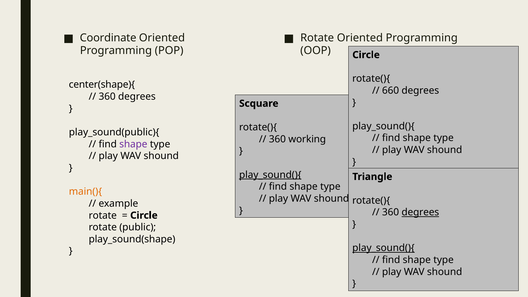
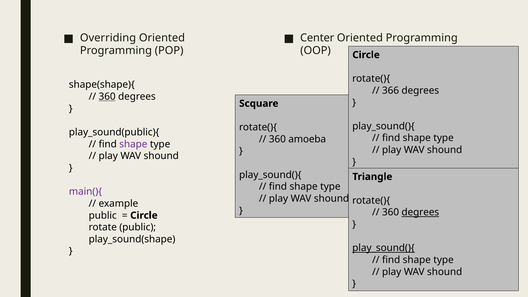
Coordinate: Coordinate -> Overriding (108, 38)
Rotate: Rotate -> Center (317, 38)
center(shape){: center(shape){ -> shape(shape){ (102, 85)
660: 660 -> 366 (391, 91)
360 underline: none -> present (107, 97)
working: working -> amoeba (307, 139)
play_sound(){ underline: present -> none (270, 175)
main(){ colour: orange -> purple (85, 192)
rotate: rotate -> public (103, 215)
